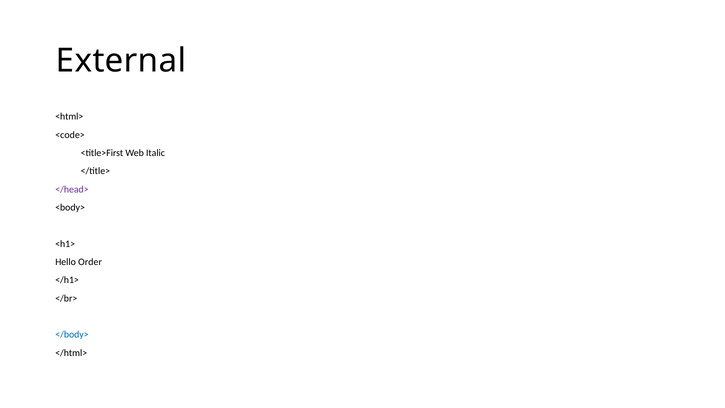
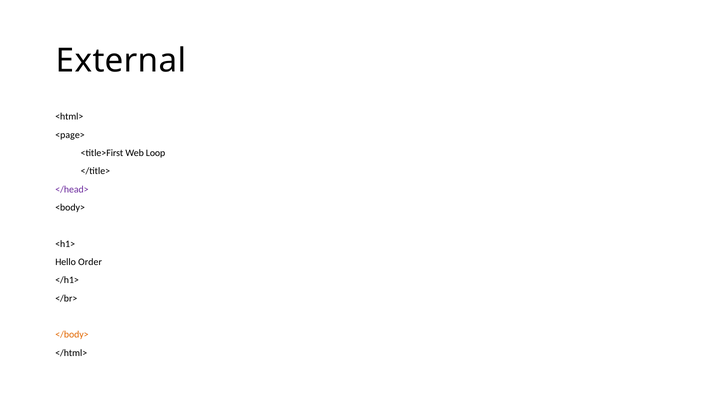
<code>: <code> -> <page> (70, 135)
Italic: Italic -> Loop (156, 153)
</body> colour: blue -> orange (72, 335)
